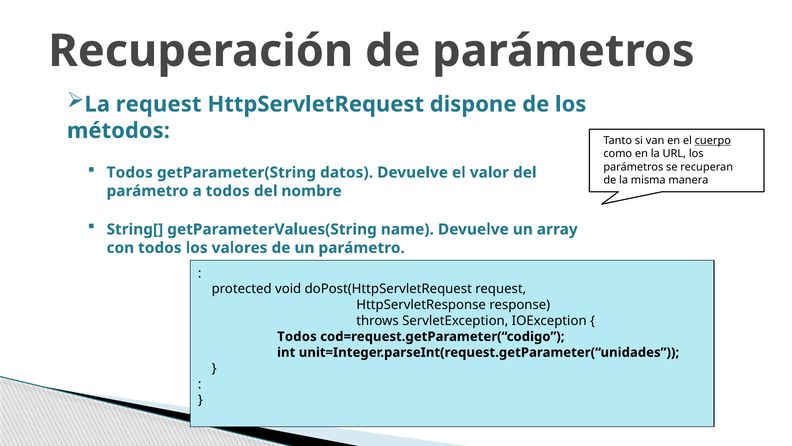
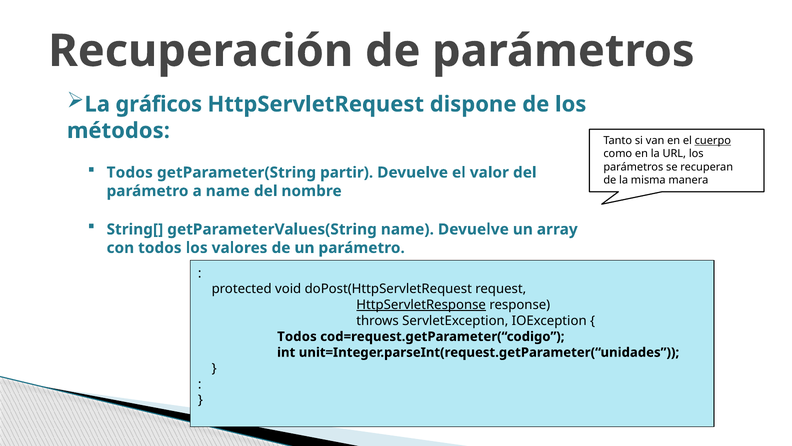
La request: request -> gráficos (159, 104)
datos: datos -> partir (347, 172)
a todos: todos -> name (228, 191)
HttpServletResponse underline: none -> present (421, 305)
